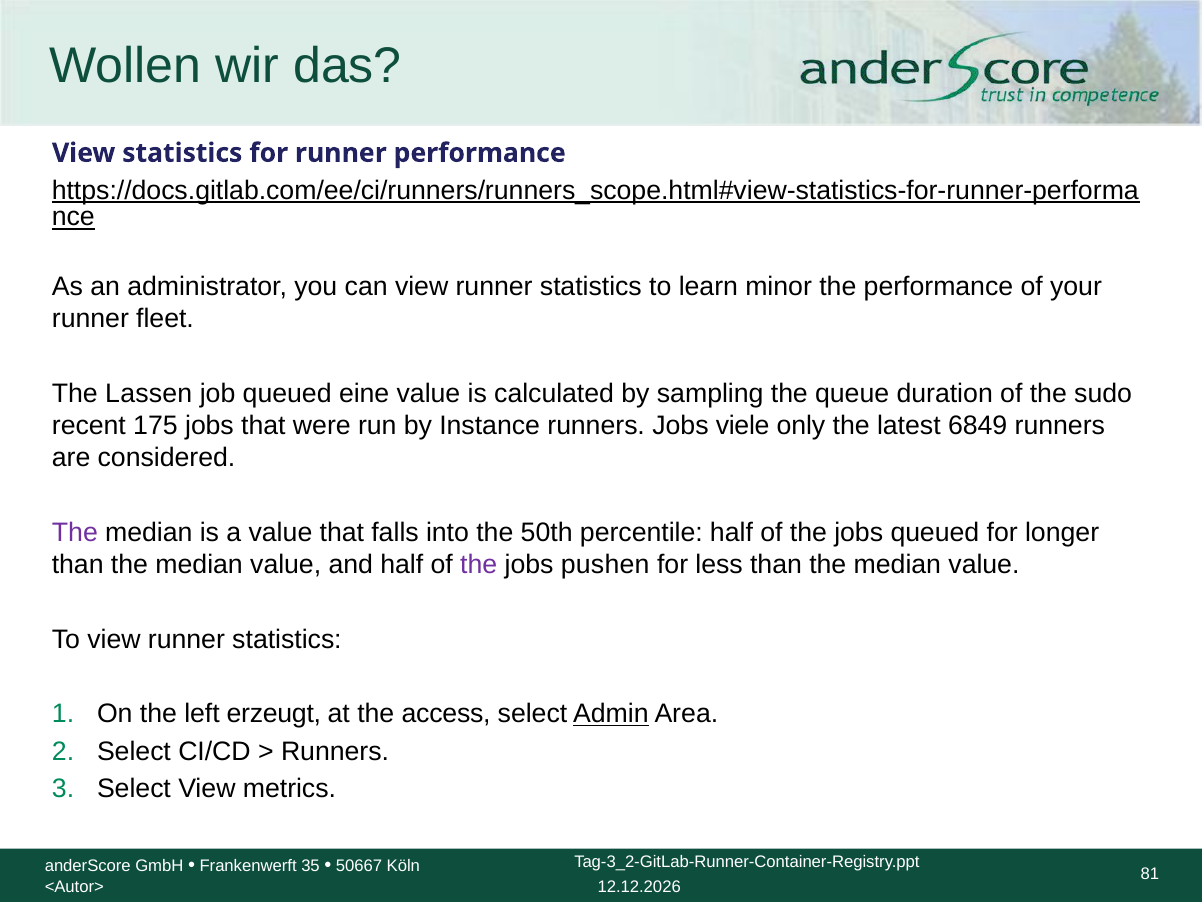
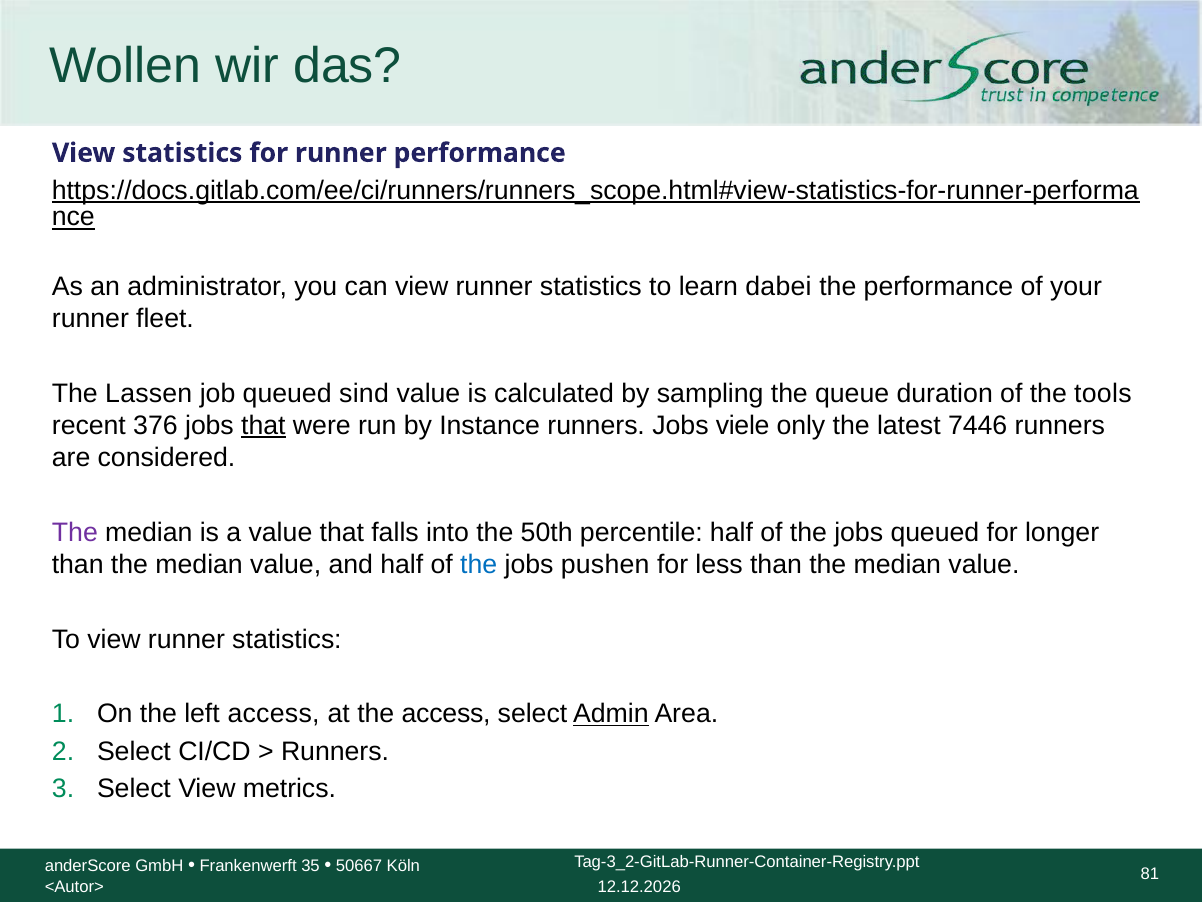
minor: minor -> dabei (778, 286)
eine: eine -> sind (364, 393)
sudo: sudo -> tools (1103, 393)
175: 175 -> 376 (155, 425)
that underline: none -> present (263, 425)
6849: 6849 -> 7446 (978, 425)
the colour: purple -> blue (479, 564)
left erzeugt: erzeugt -> access (274, 714)
